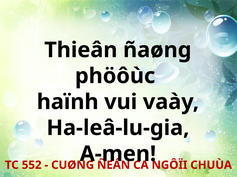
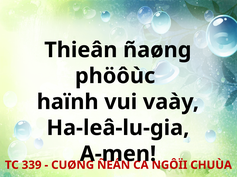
552: 552 -> 339 (32, 166)
